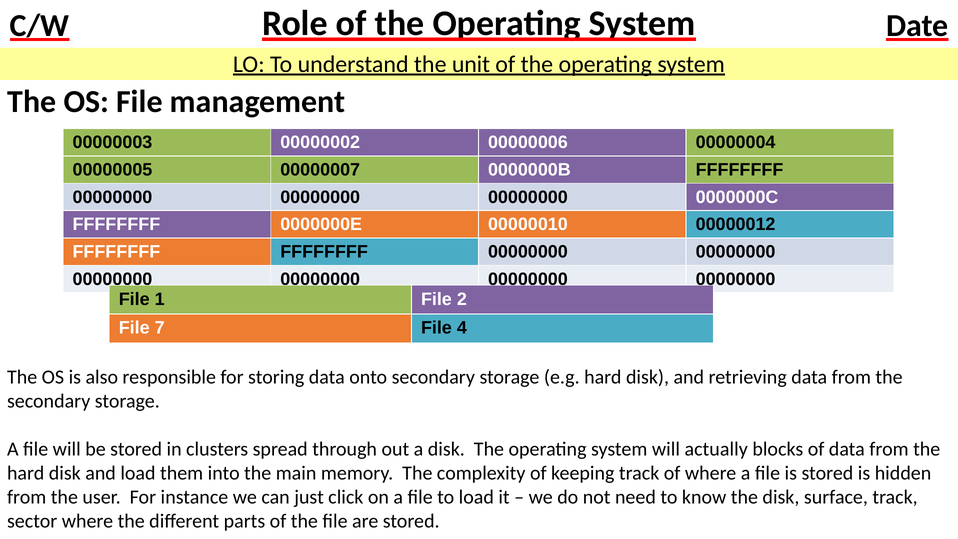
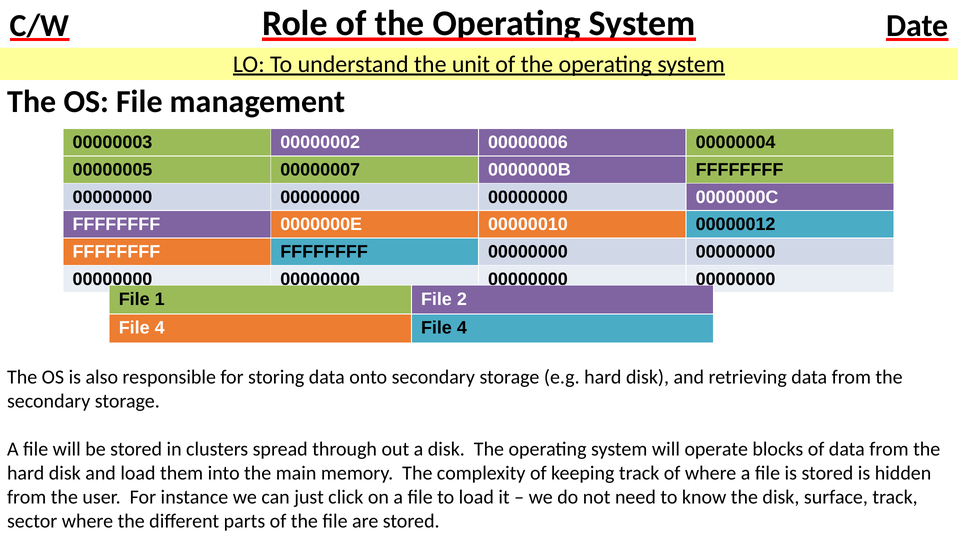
7: 7 -> 4 (160, 328)
actually: actually -> operate (716, 449)
